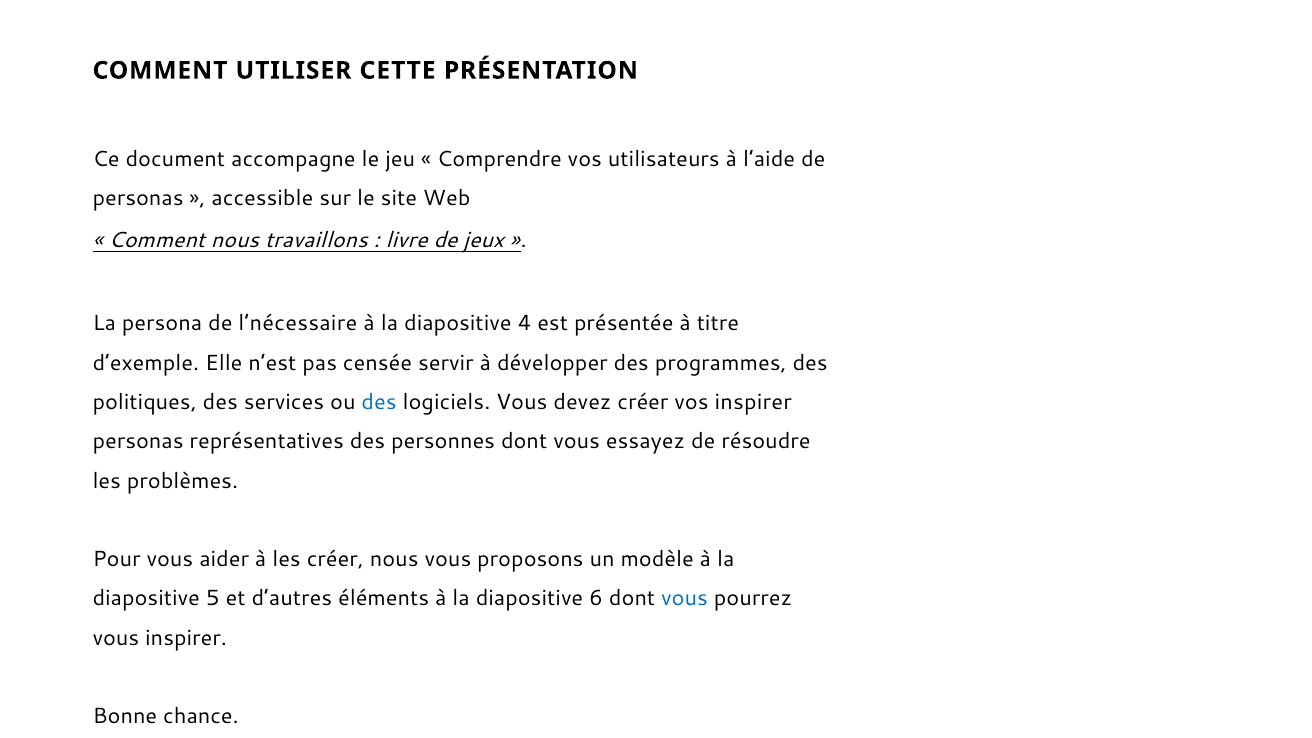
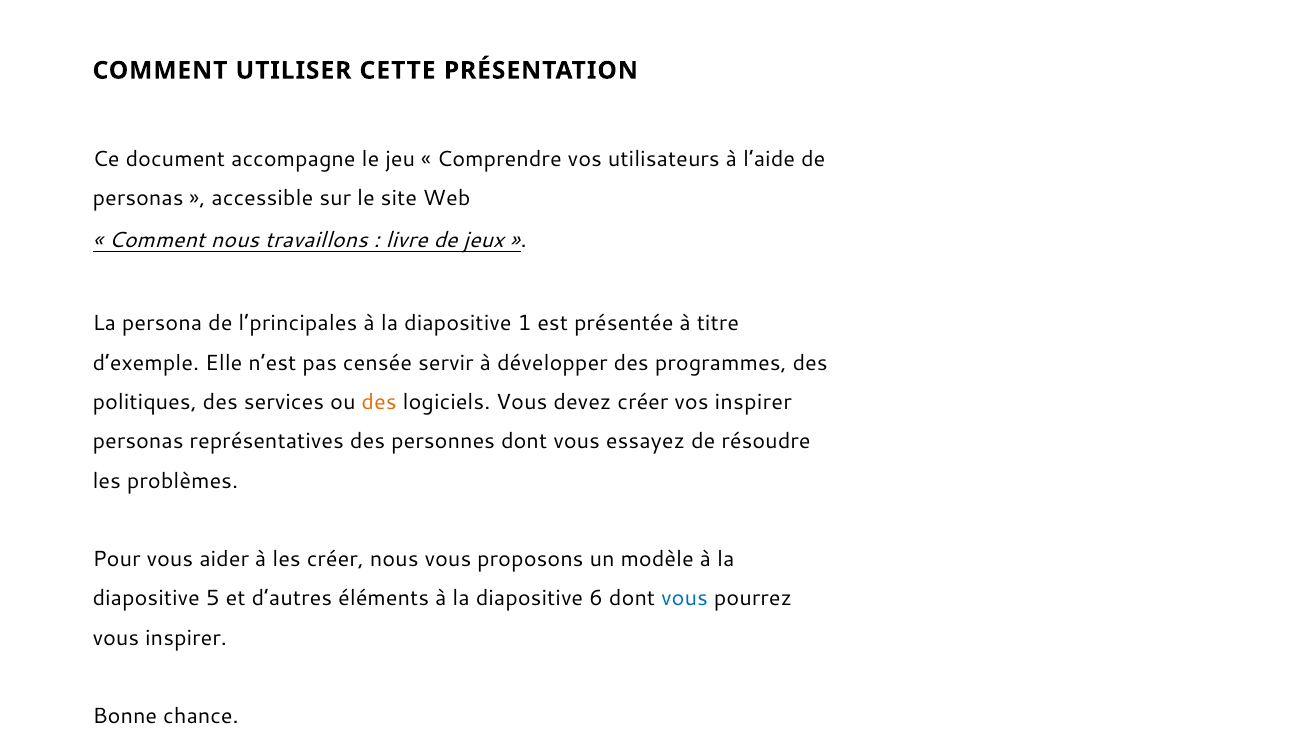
l’nécessaire: l’nécessaire -> l’principales (298, 324)
4: 4 -> 1 (524, 324)
des colour: blue -> orange (379, 402)
